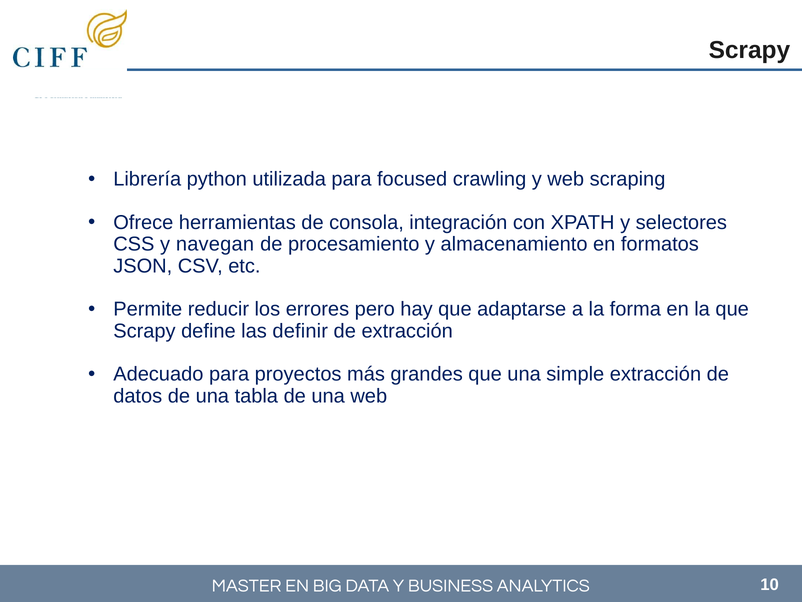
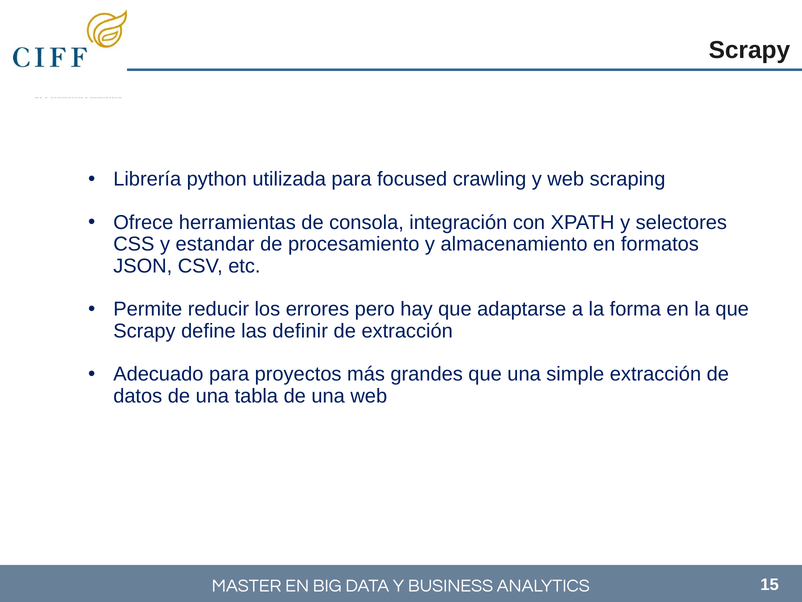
navegan: navegan -> estandar (215, 244)
10: 10 -> 15 (770, 584)
